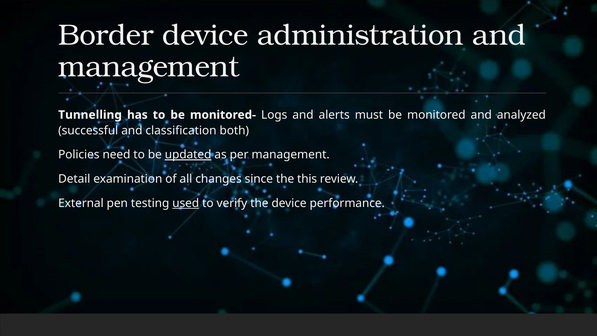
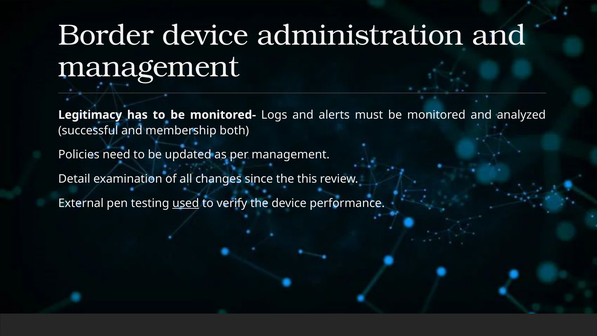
Tunnelling: Tunnelling -> Legitimacy (90, 115)
classification: classification -> membership (181, 130)
updated underline: present -> none (188, 155)
